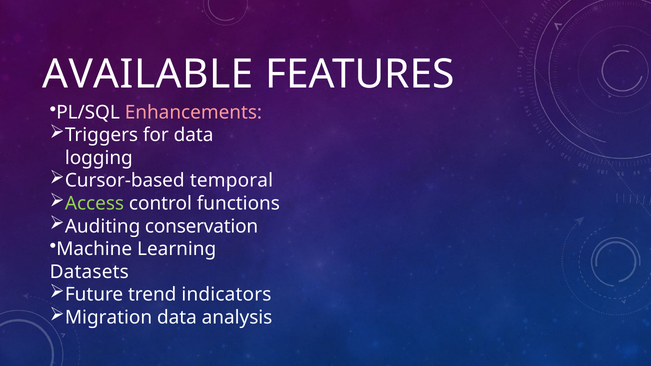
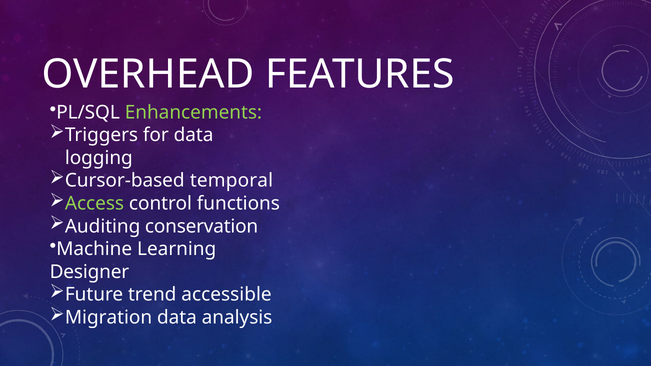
AVAILABLE: AVAILABLE -> OVERHEAD (148, 74)
Enhancements colour: pink -> light green (193, 112)
Datasets: Datasets -> Designer (89, 272)
indicators: indicators -> accessible (226, 295)
